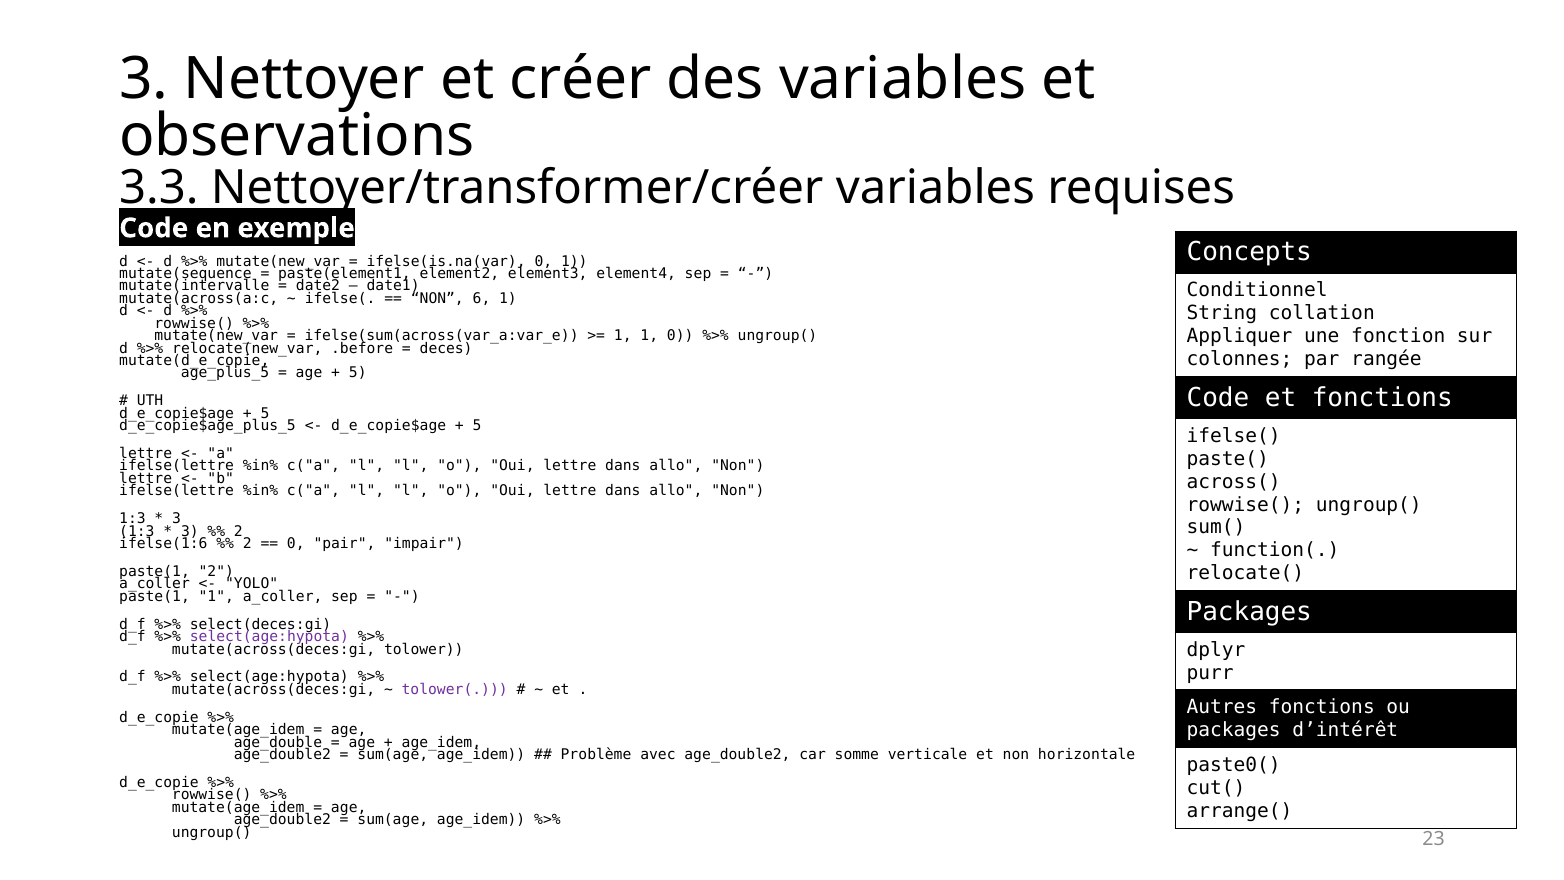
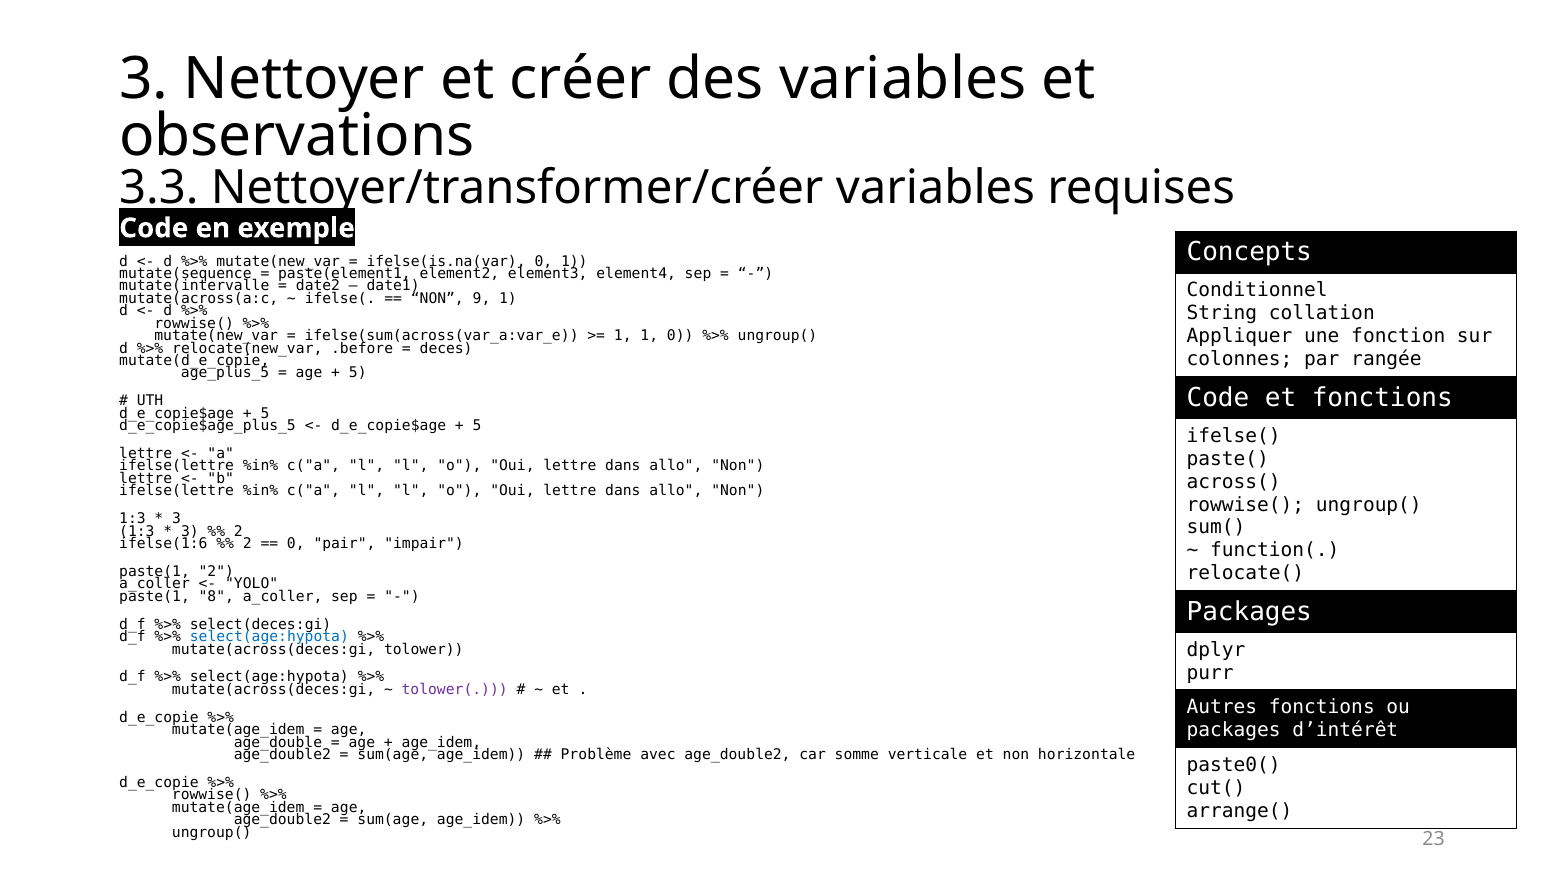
6: 6 -> 9 (482, 298)
paste(1 1: 1 -> 8 (216, 596)
select(age:hypota colour: purple -> blue (269, 637)
